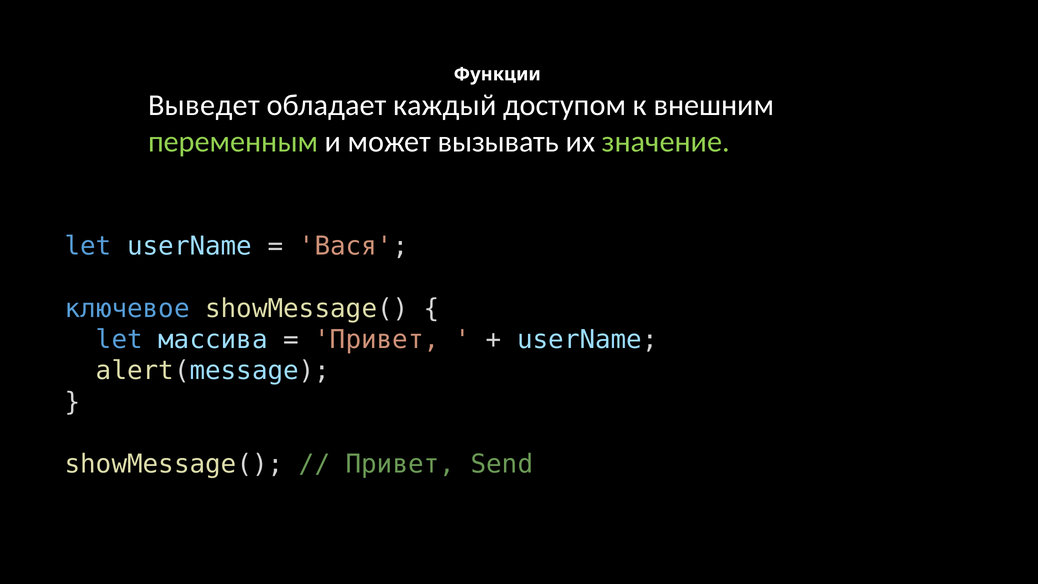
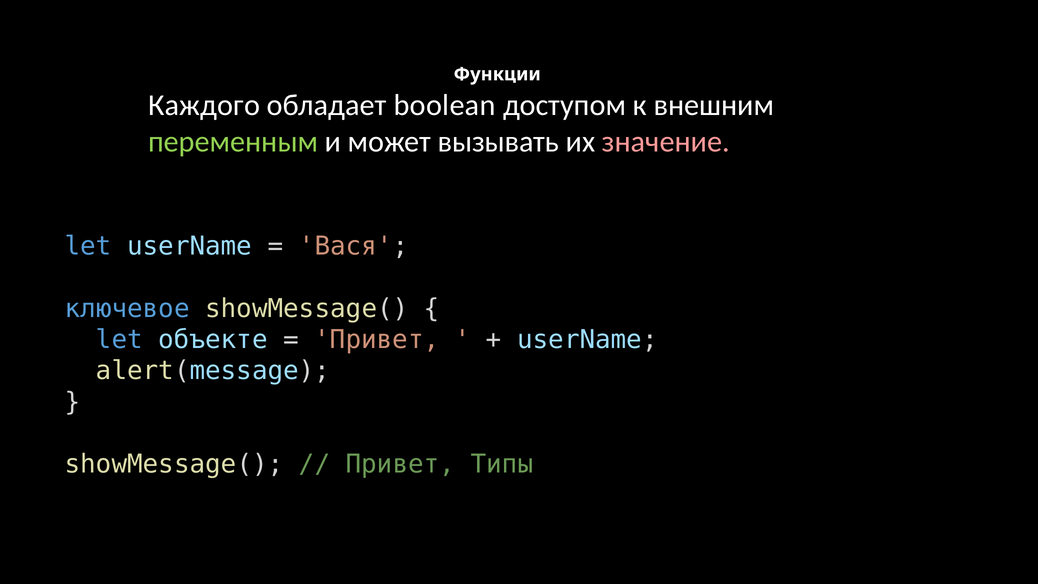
Выведет: Выведет -> Каждого (204, 105)
каждый: каждый -> boolean (445, 105)
значение colour: light green -> pink (666, 142)
массива: массива -> объекте (213, 340)
Send: Send -> Типы (502, 464)
